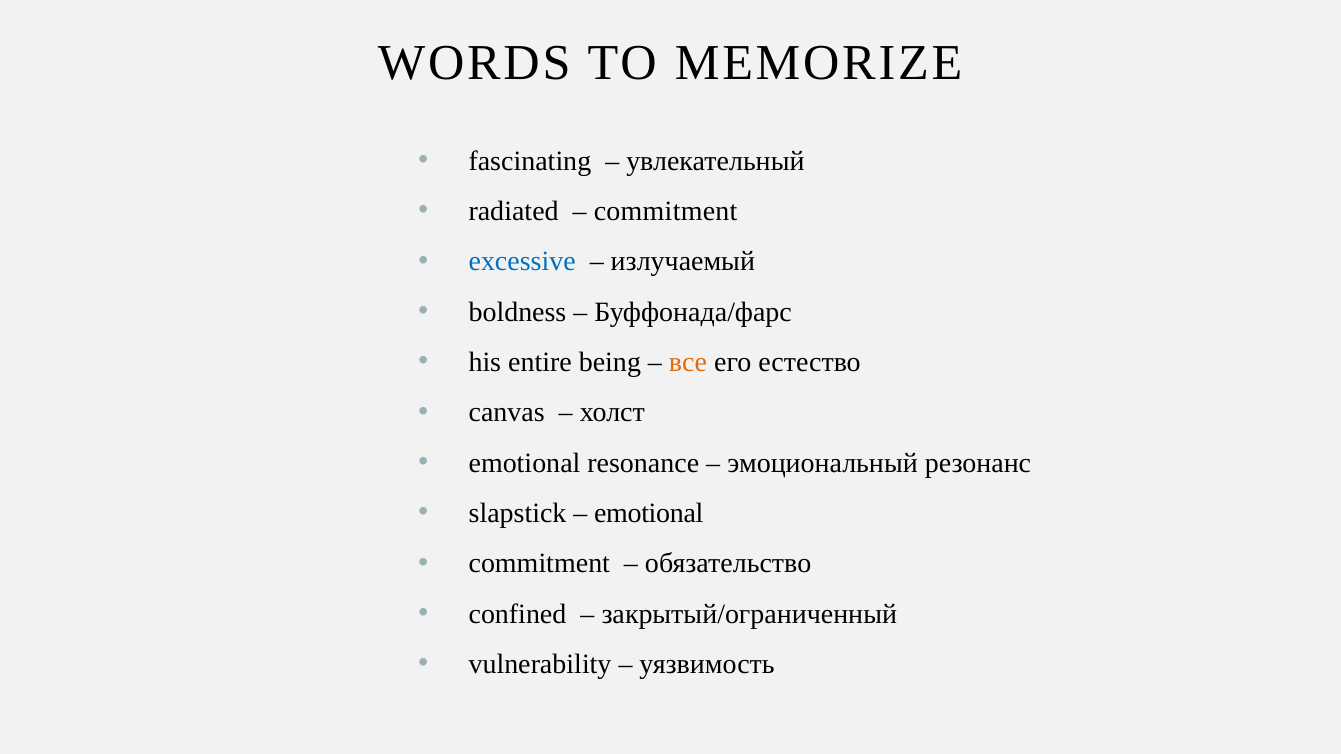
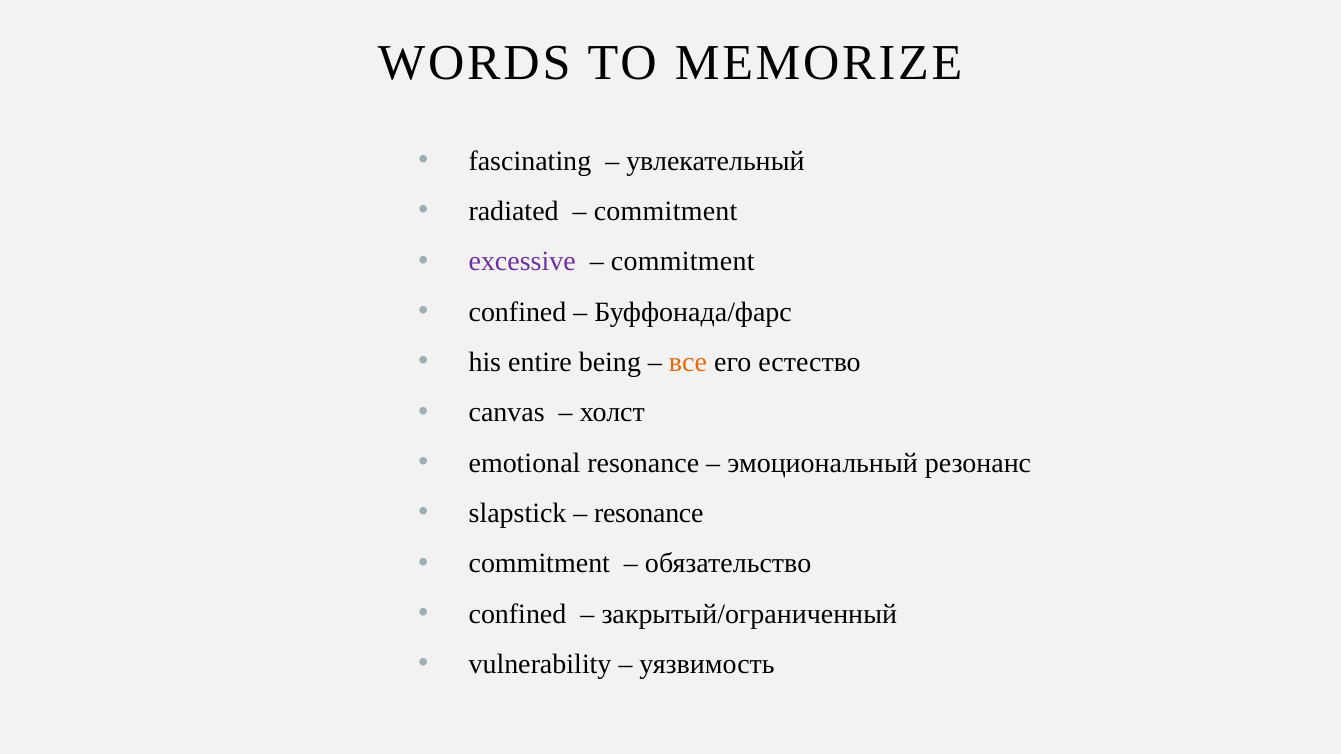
excessive colour: blue -> purple (522, 262)
излучаемый: излучаемый -> commitment (683, 262)
boldness: boldness -> confined (517, 312)
emotional: emotional -> resonance (649, 513)
